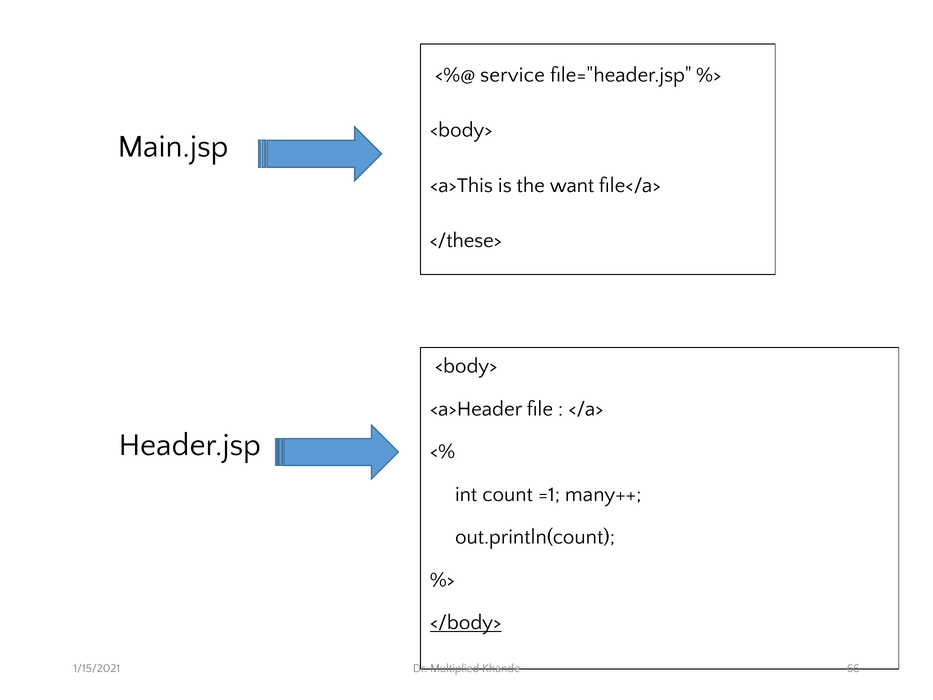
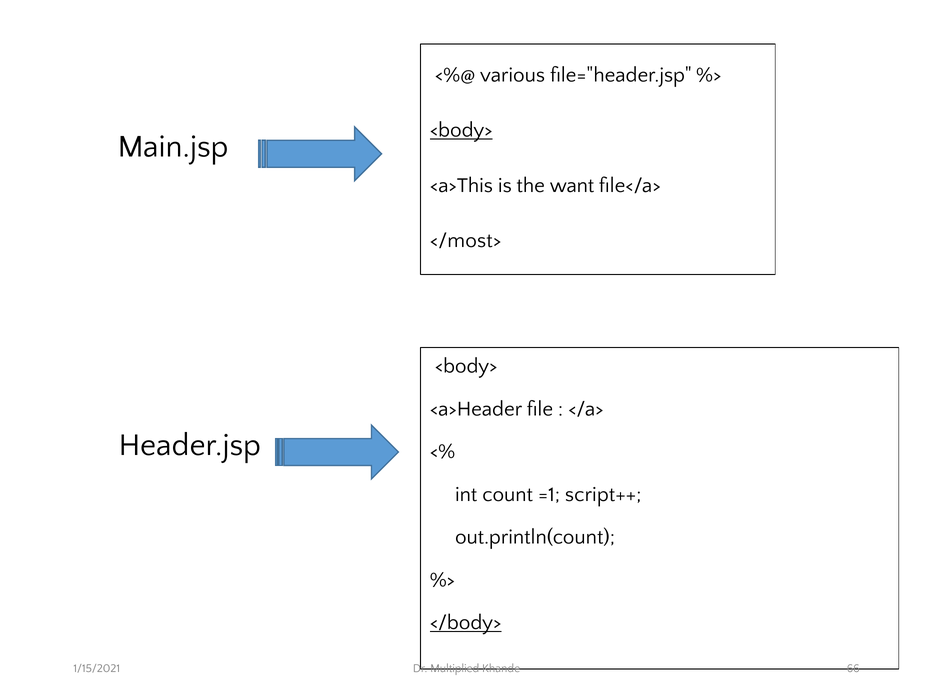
service: service -> various (513, 75)
<body> underline: none -> present (461, 130)
</these>: </these> -> </most> (466, 240)
many++: many++ -> script++ (603, 494)
